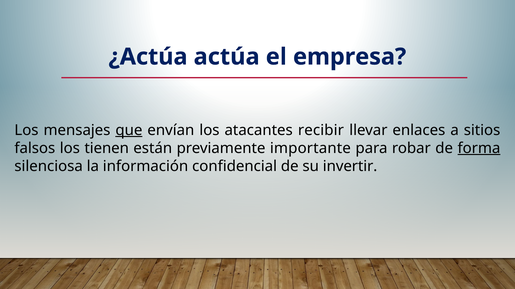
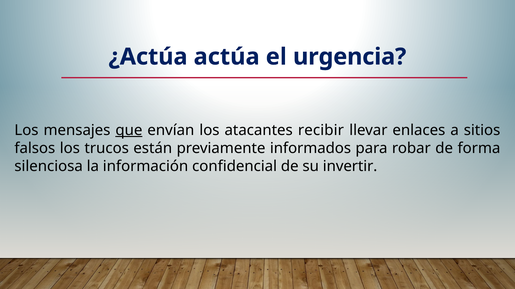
empresa: empresa -> urgencia (350, 57)
tienen: tienen -> trucos (107, 148)
importante: importante -> informados (310, 148)
forma underline: present -> none (479, 148)
